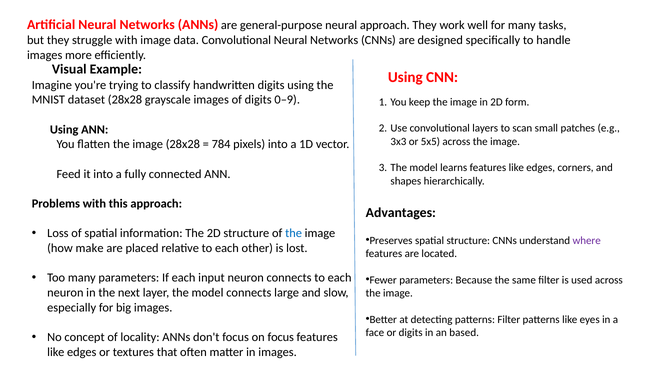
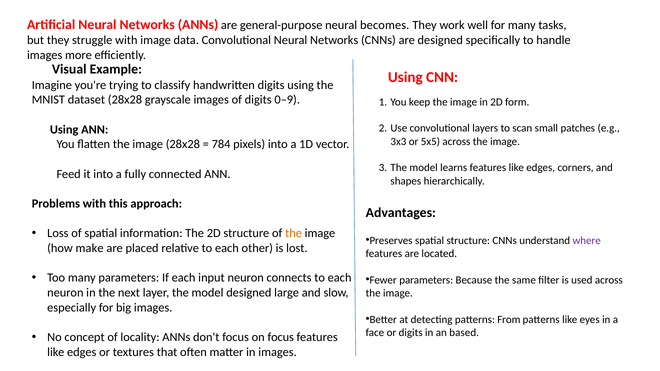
neural approach: approach -> becomes (385, 25)
the colour: blue -> orange (294, 234)
model connects: connects -> designed (249, 293)
patterns Filter: Filter -> From (509, 320)
